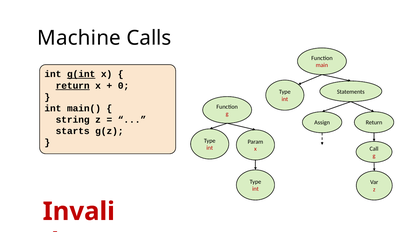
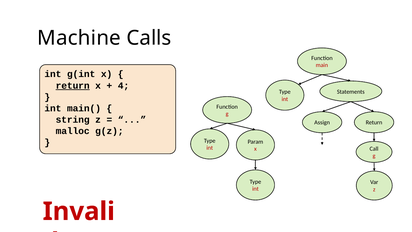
g(int underline: present -> none (81, 74)
0: 0 -> 4 (124, 85)
starts: starts -> malloc (73, 131)
